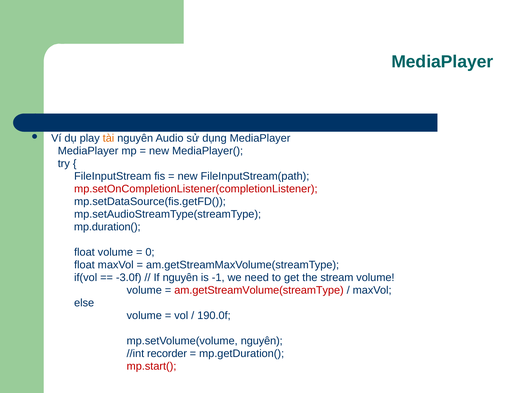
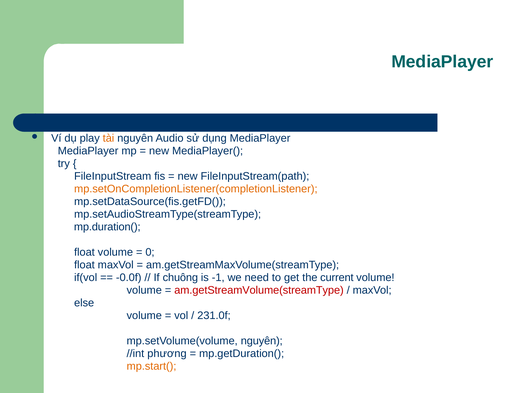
mp.setOnCompletionListener(completionListener colour: red -> orange (196, 189)
-3.0f: -3.0f -> -0.0f (129, 278)
If nguyên: nguyên -> chuông (180, 278)
stream: stream -> current (337, 278)
190.0f: 190.0f -> 231.0f (214, 316)
recorder: recorder -> phương (167, 354)
mp.start( colour: red -> orange (152, 367)
